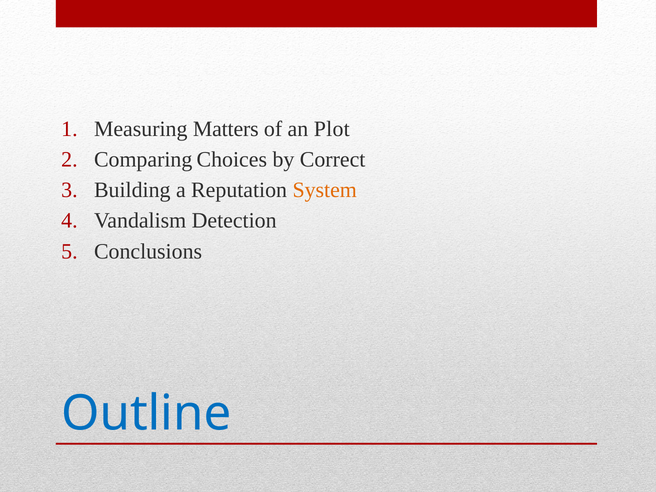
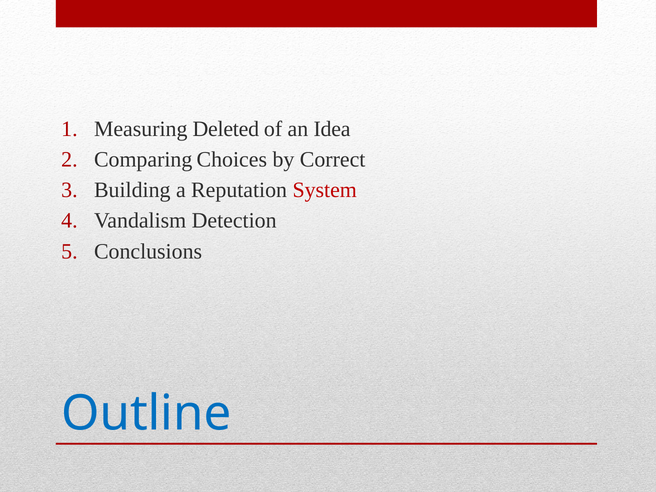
Matters: Matters -> Deleted (226, 129)
Plot: Plot -> Idea (332, 129)
System colour: orange -> red (325, 190)
